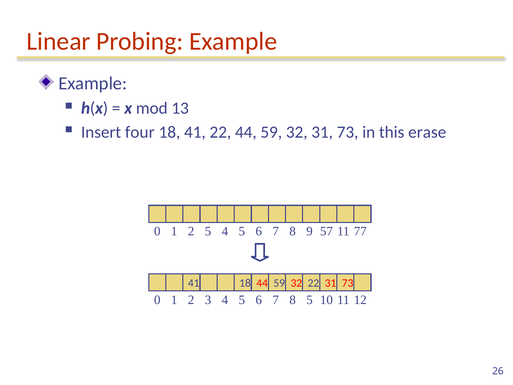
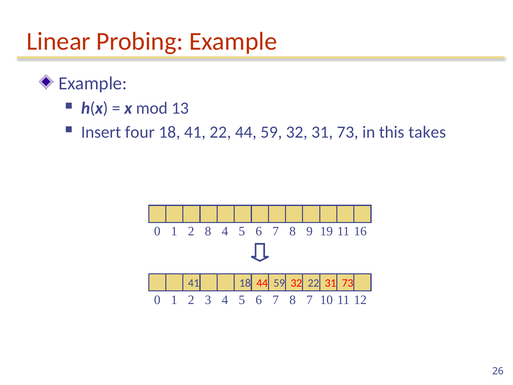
erase: erase -> takes (427, 132)
2 5: 5 -> 8 (208, 231)
57: 57 -> 19 (326, 231)
77: 77 -> 16 (360, 231)
8 5: 5 -> 7 (310, 300)
